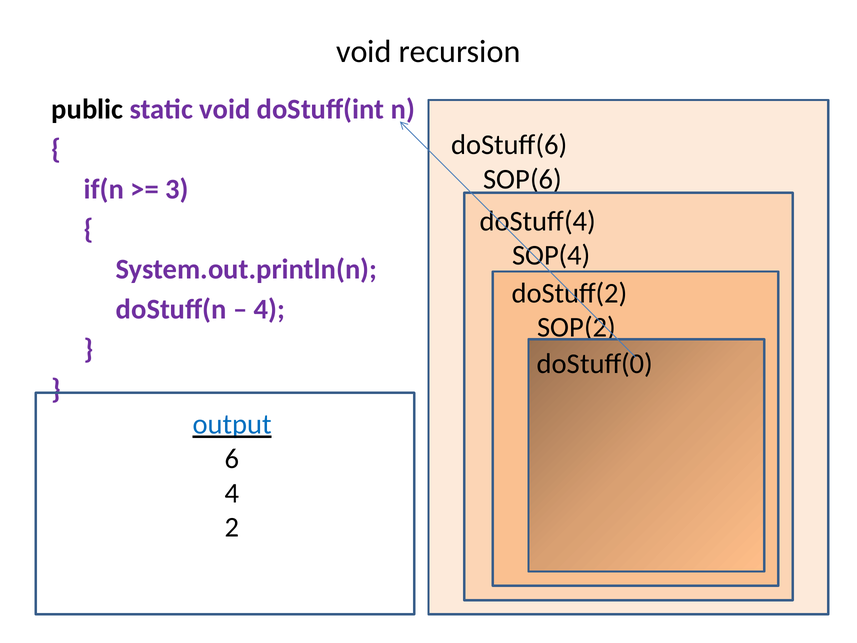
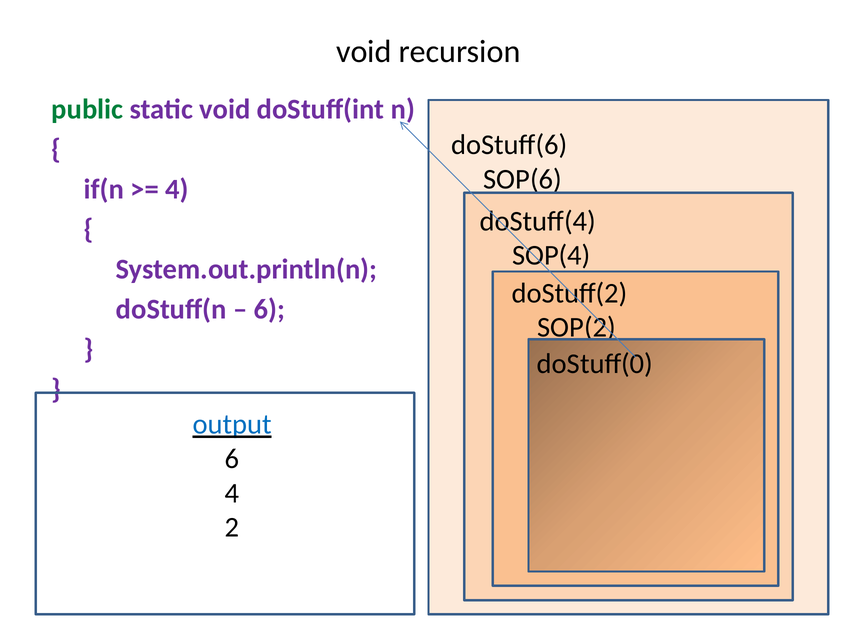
public colour: black -> green (87, 109)
3: 3 -> 4 (177, 189)
4: 4 -> 6 (269, 309)
